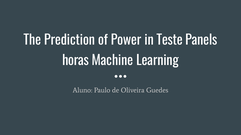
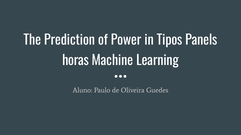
Teste: Teste -> Tipos (170, 40)
